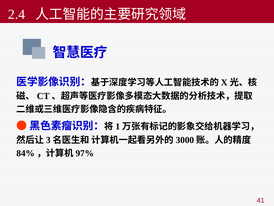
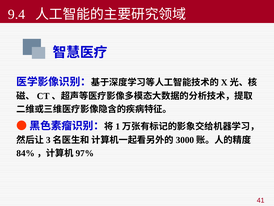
2.4: 2.4 -> 9.4 (17, 14)
